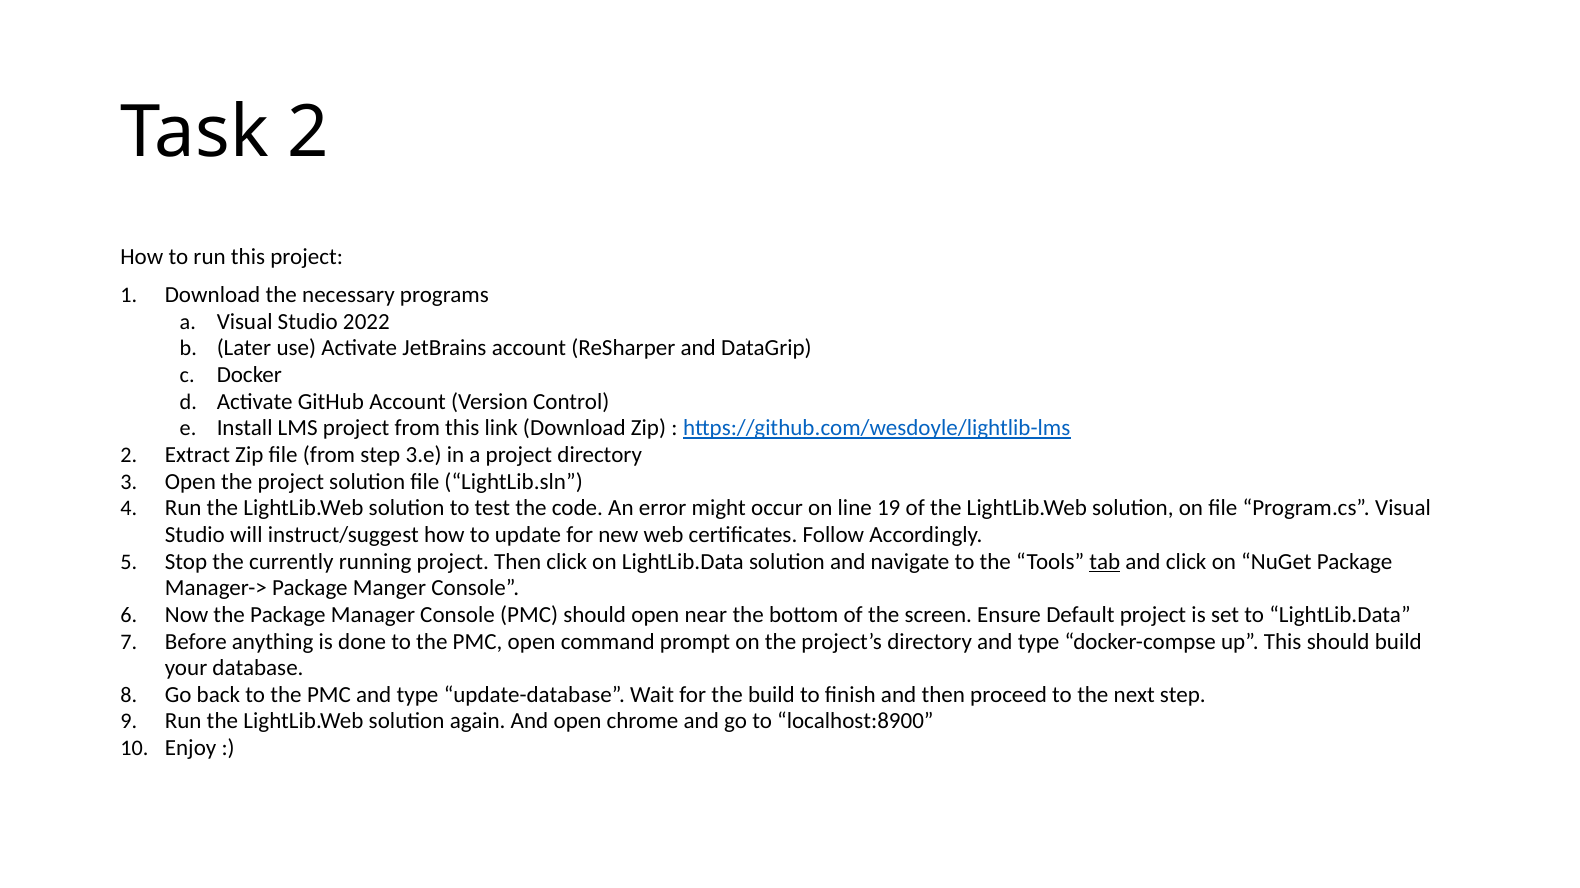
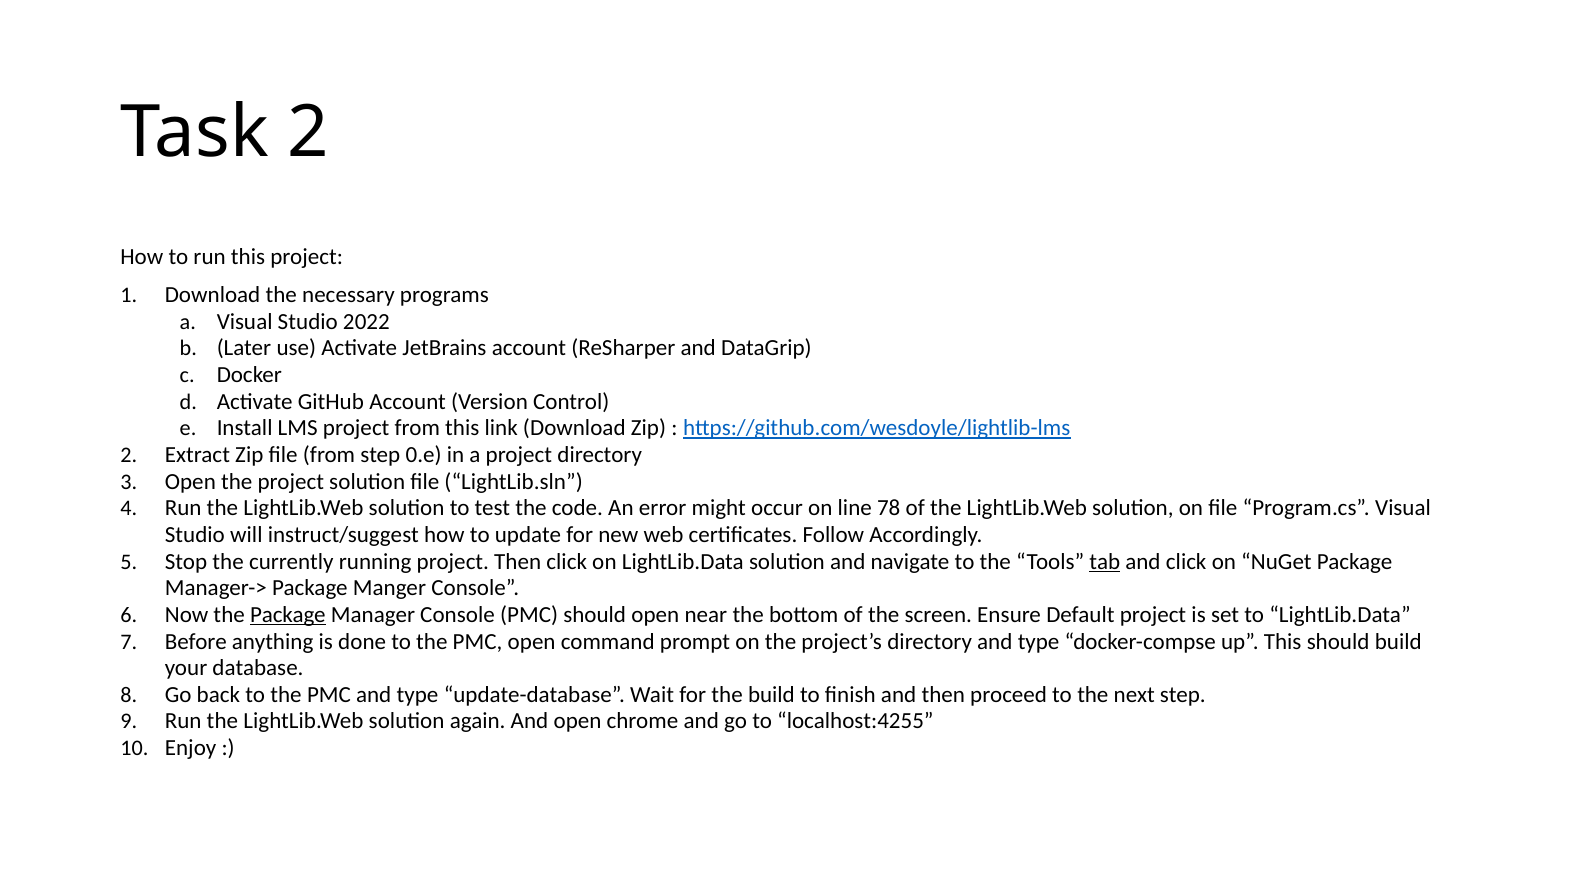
3.e: 3.e -> 0.e (424, 456)
19: 19 -> 78 (889, 509)
Package underline: none -> present (288, 615)
localhost:8900: localhost:8900 -> localhost:4255 (855, 722)
